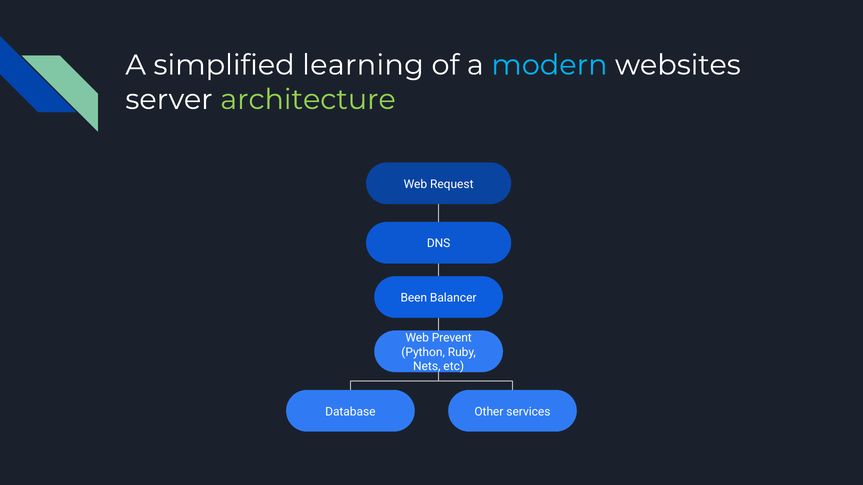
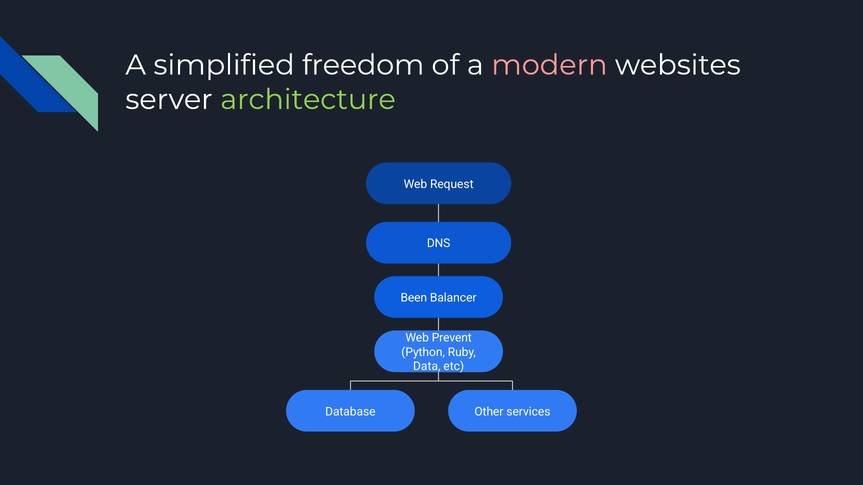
learning: learning -> freedom (363, 65)
modern colour: light blue -> pink (549, 65)
Nets: Nets -> Data (427, 367)
